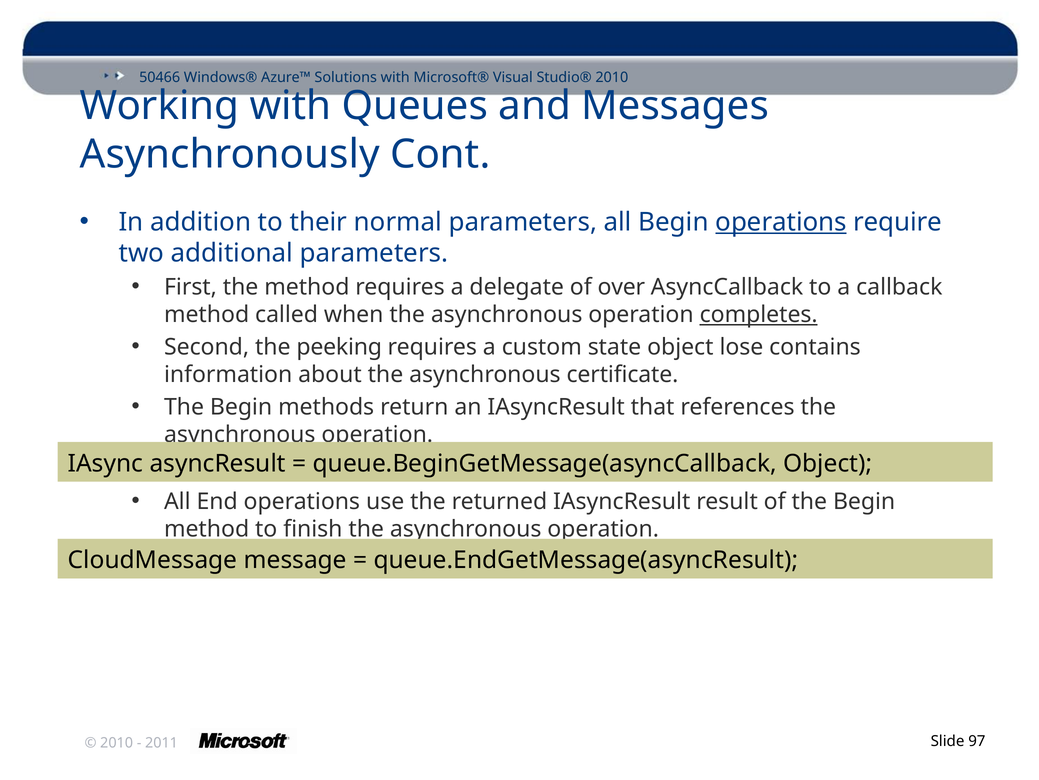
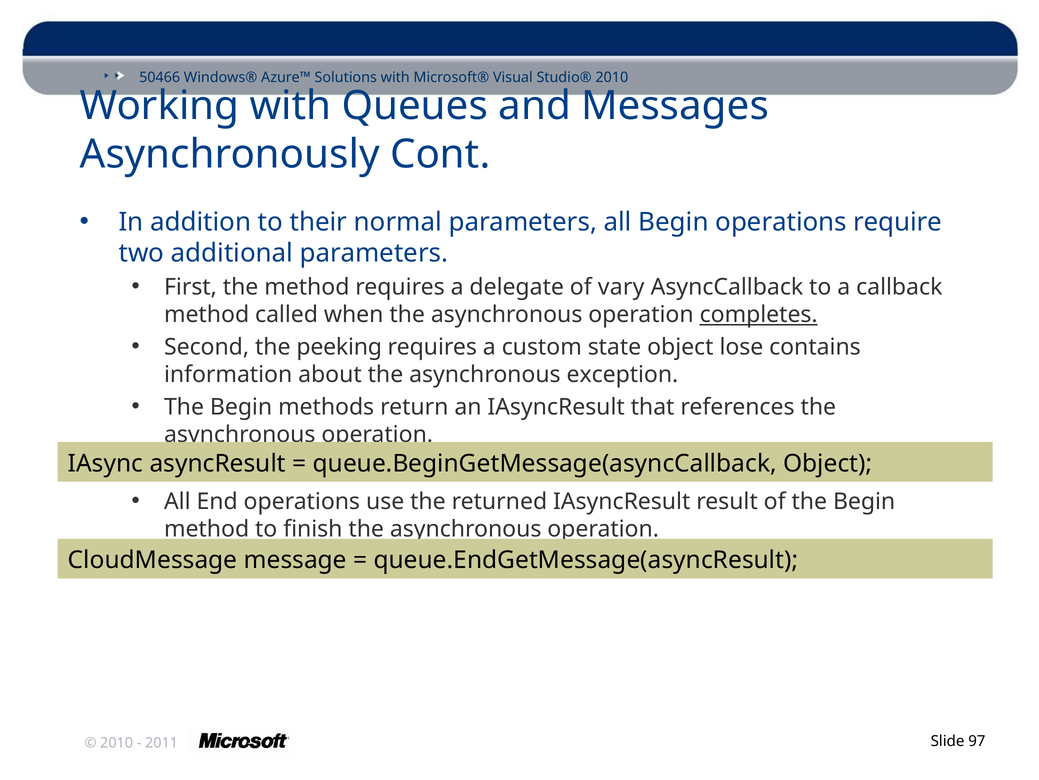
operations underline: present -> none (781, 222)
over: over -> vary (621, 287)
certificate: certificate -> exception (622, 374)
